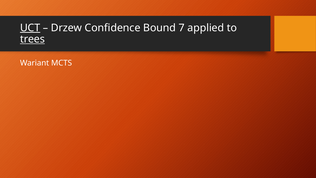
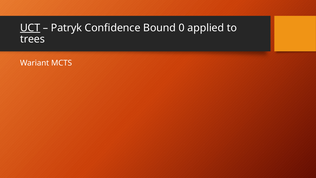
Drzew: Drzew -> Patryk (66, 28)
7: 7 -> 0 (182, 28)
trees underline: present -> none (32, 39)
